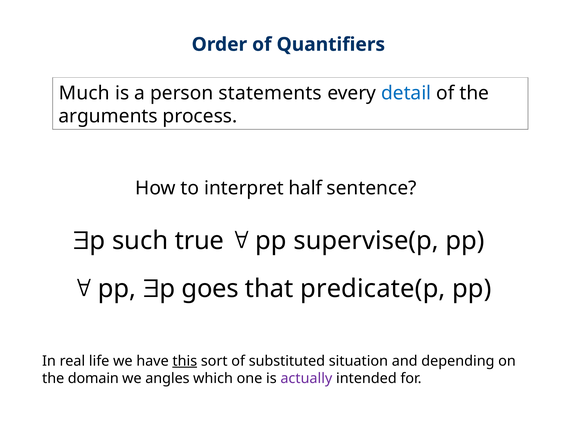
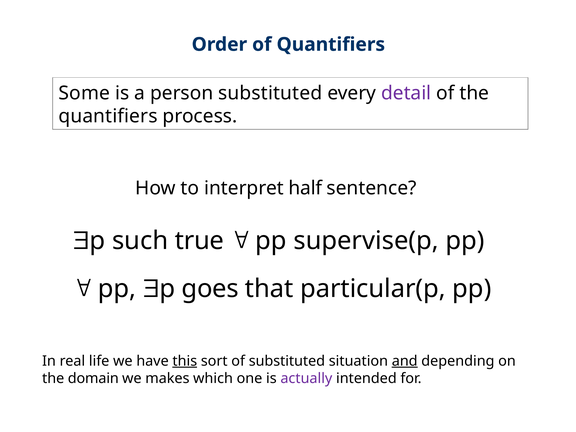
Much: Much -> Some (84, 93)
person statements: statements -> substituted (270, 93)
detail colour: blue -> purple (406, 93)
arguments: arguments -> quantifiers (108, 116)
predicate(p: predicate(p -> particular(p (373, 289)
and underline: none -> present (405, 361)
angles: angles -> makes (167, 378)
